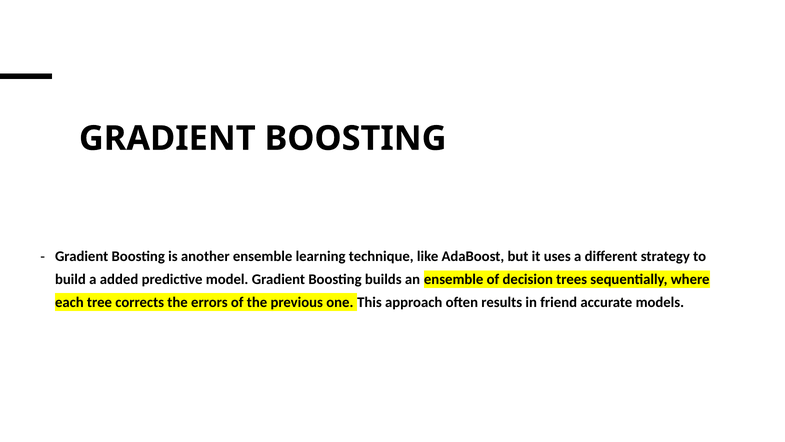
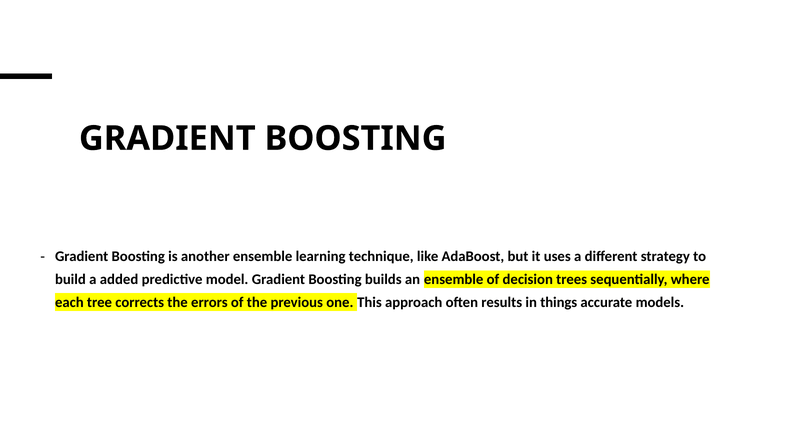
friend: friend -> things (559, 302)
